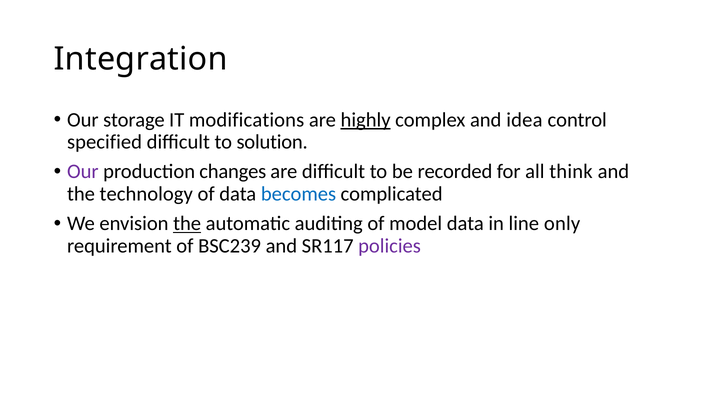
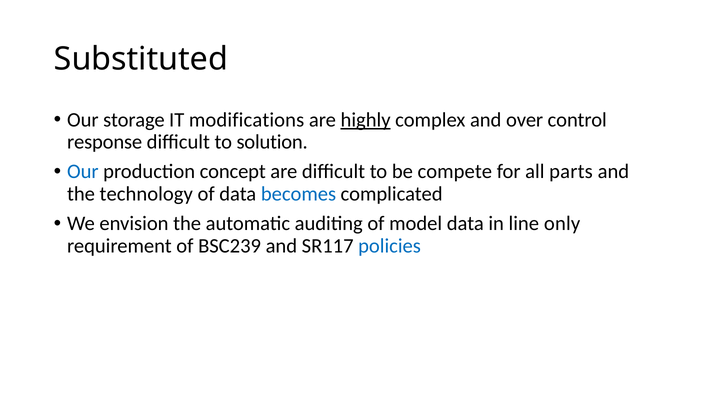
Integration: Integration -> Substituted (141, 59)
idea: idea -> over (525, 120)
specified: specified -> response (105, 142)
Our colour: purple -> blue (83, 172)
changes: changes -> concept (233, 172)
recorded: recorded -> compete (455, 172)
think: think -> parts (571, 172)
the underline: present -> none (187, 224)
policies colour: purple -> blue (390, 246)
